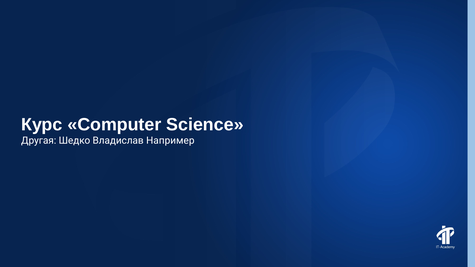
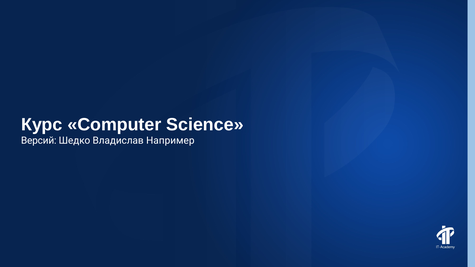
Другая: Другая -> Версий (39, 141)
